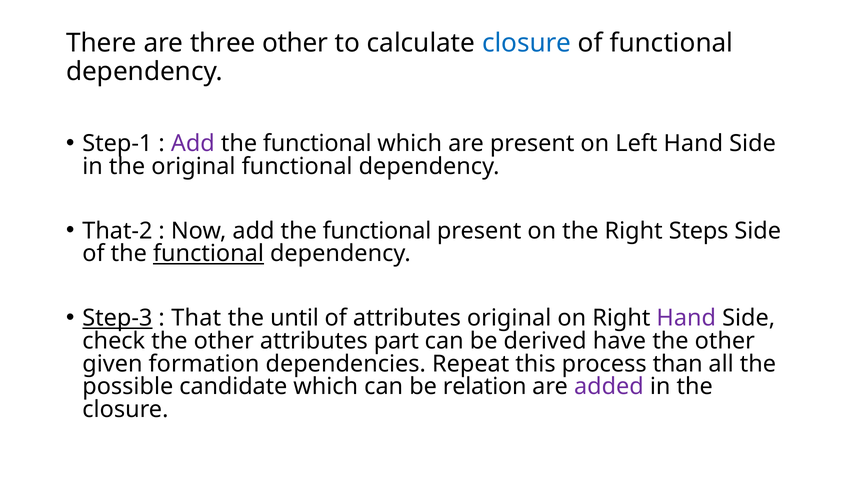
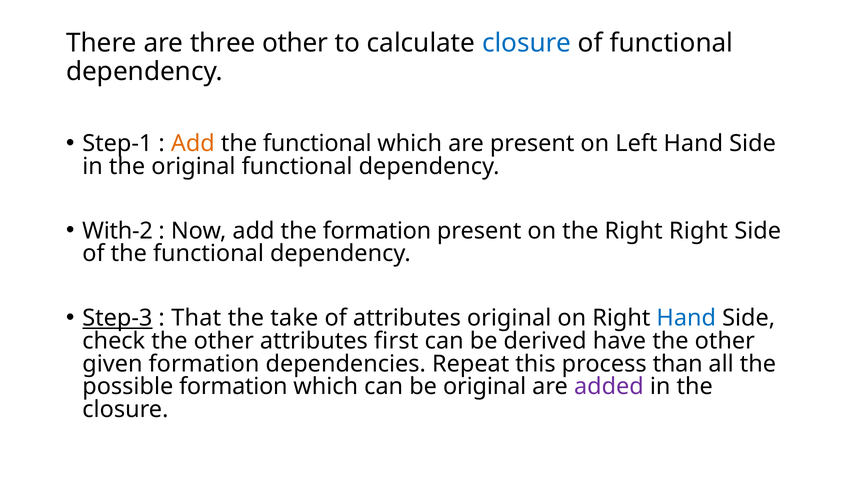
Add colour: purple -> orange (193, 144)
That-2: That-2 -> With-2 (117, 231)
Now add the functional: functional -> formation (377, 231)
Right Steps: Steps -> Right (698, 231)
functional underline: present -> none (208, 254)
until: until -> take (294, 318)
Hand colour: purple -> blue (686, 318)
part: part -> first (396, 341)
possible candidate: candidate -> formation (233, 386)
be relation: relation -> original (485, 386)
